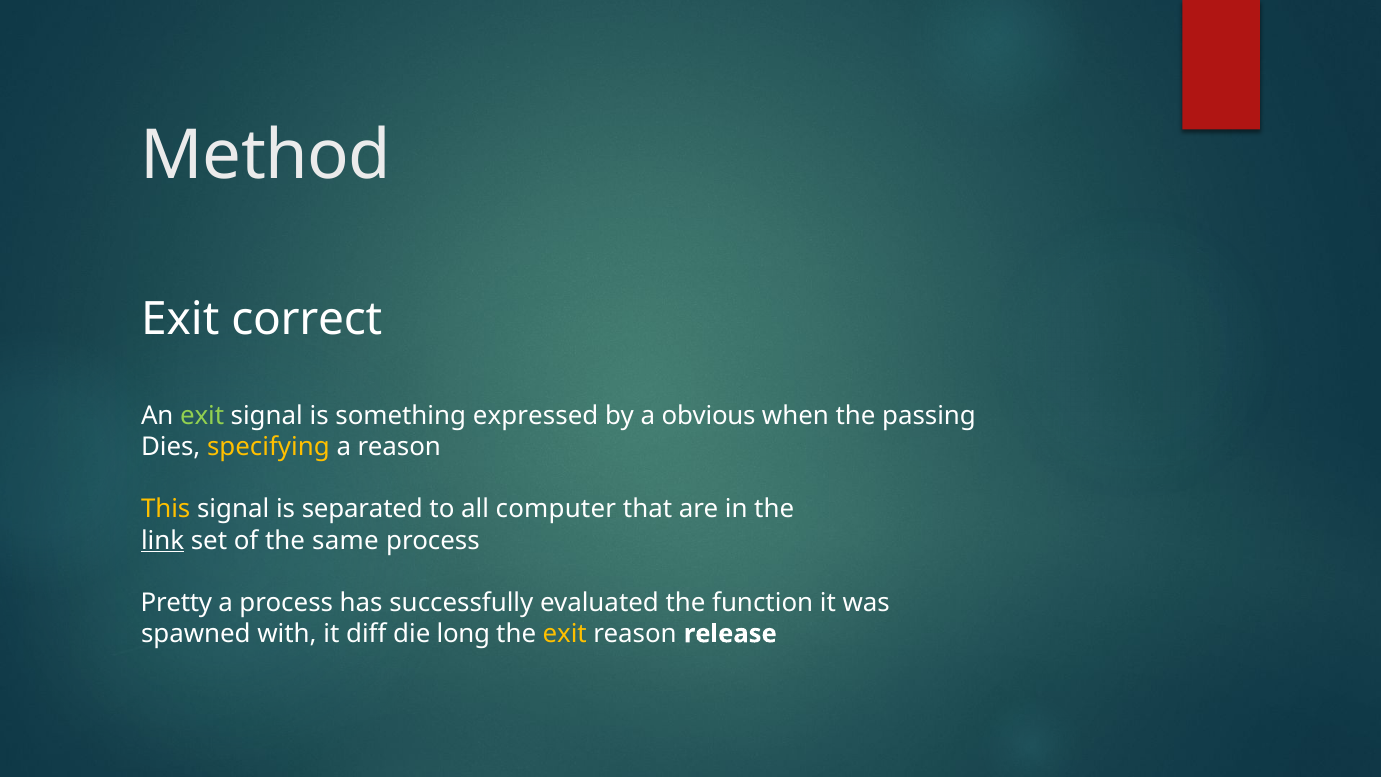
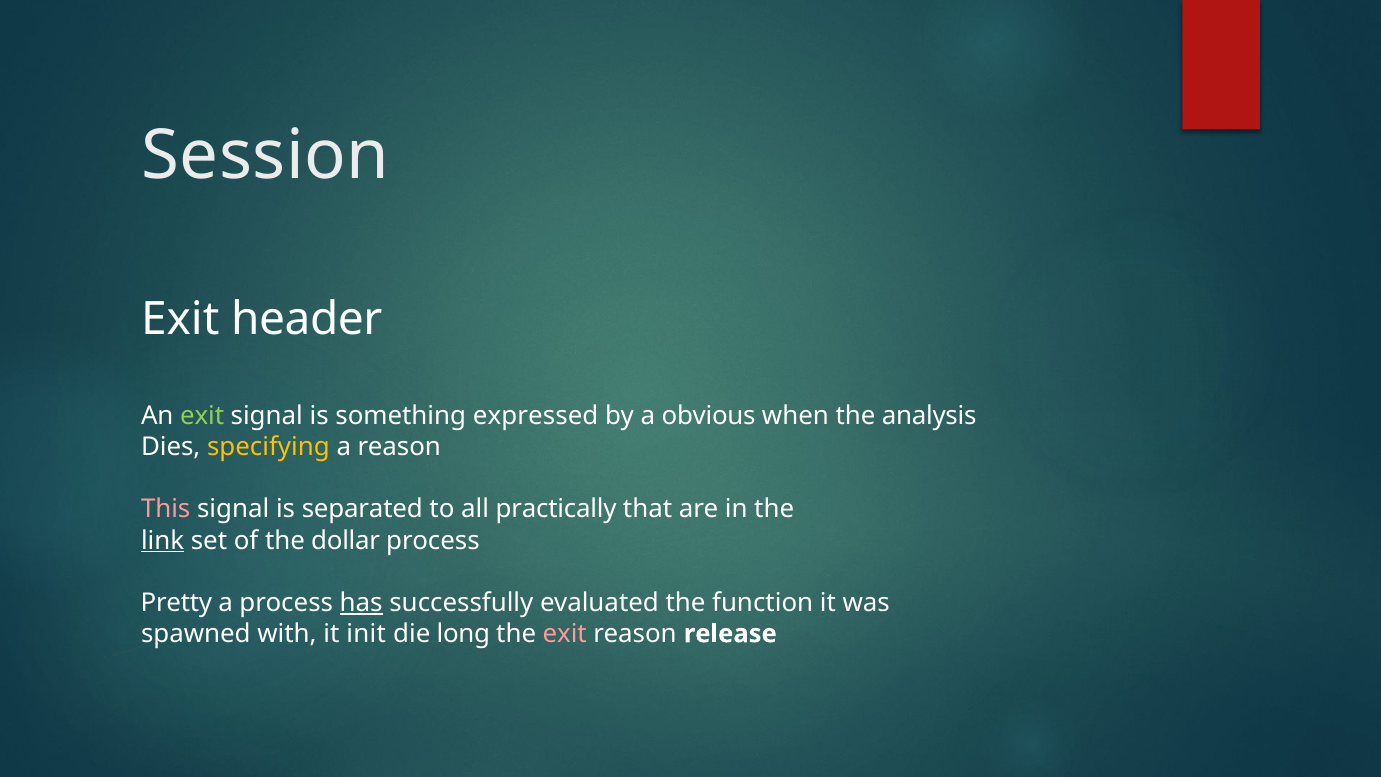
Method: Method -> Session (265, 156)
correct: correct -> header (307, 319)
passing: passing -> analysis (929, 416)
This colour: yellow -> pink (166, 509)
computer: computer -> practically (556, 509)
same: same -> dollar (346, 540)
has underline: none -> present (361, 603)
diff: diff -> init (366, 634)
exit colour: yellow -> pink (565, 634)
